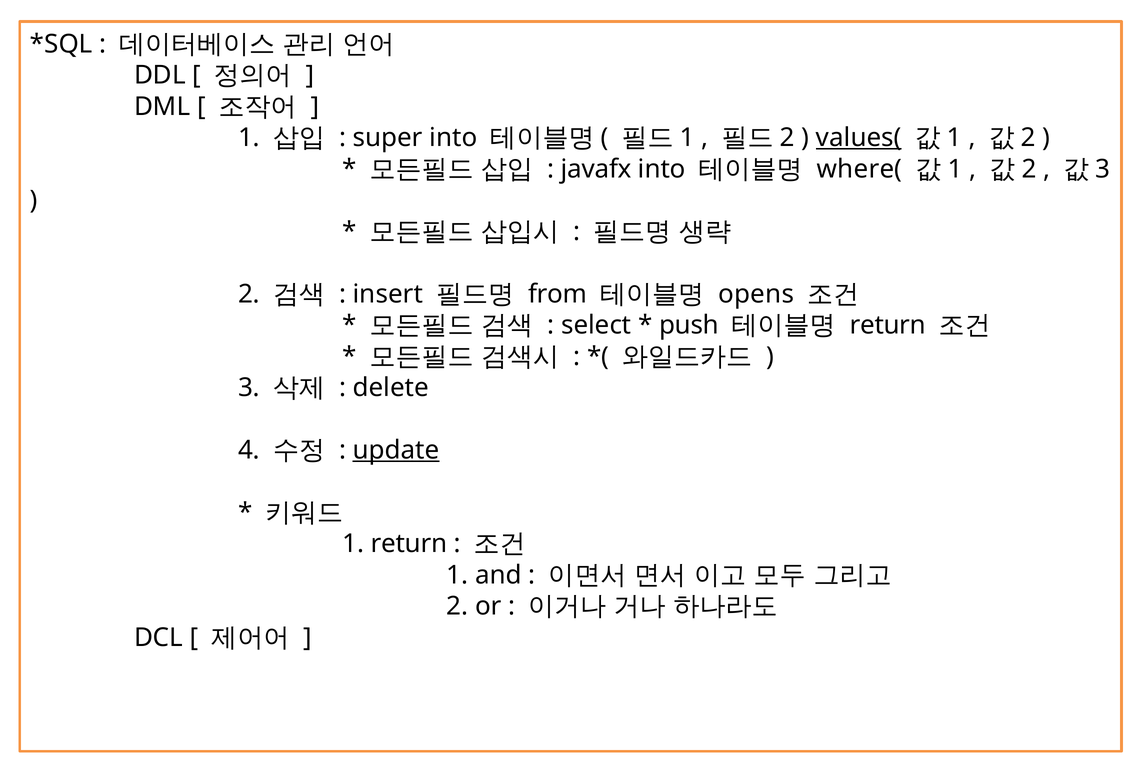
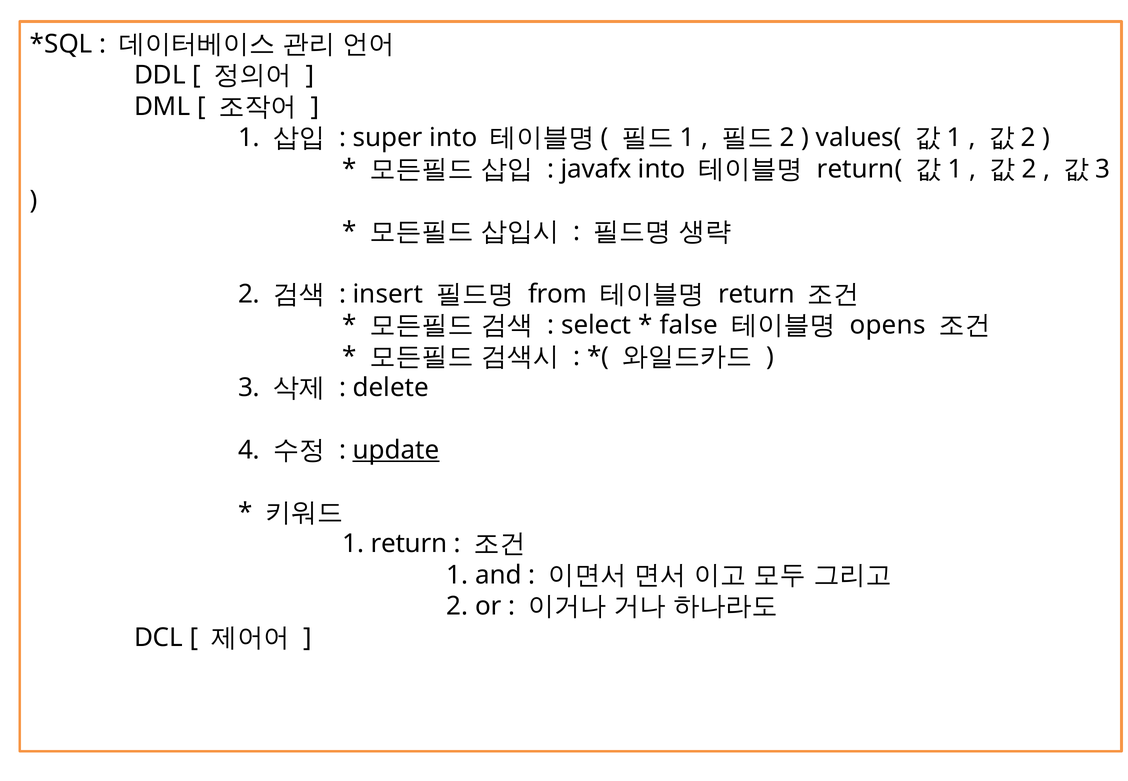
values( underline: present -> none (859, 138)
where(: where( -> return( (860, 169)
opens: opens -> return (756, 294)
push: push -> false (689, 325)
return: return -> opens (888, 325)
